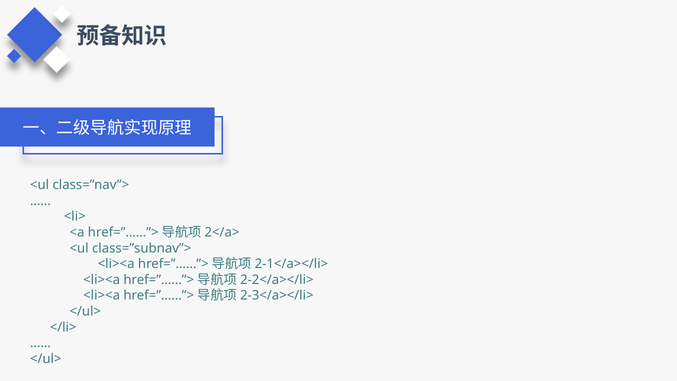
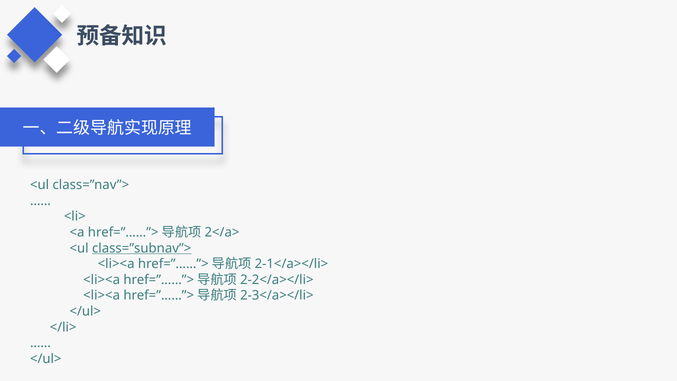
class=”subnav”> underline: none -> present (142, 248)
